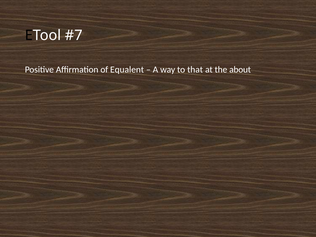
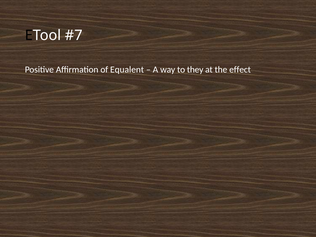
that: that -> they (195, 70)
about: about -> effect (240, 70)
